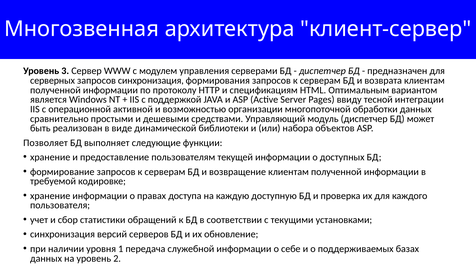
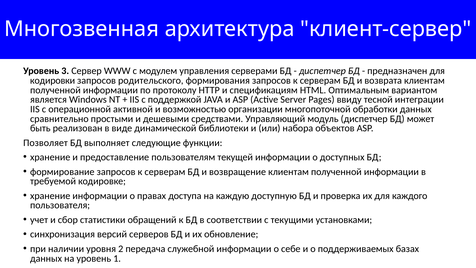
серверных: серверных -> кодировки (53, 81)
запросов синхронизация: синхронизация -> родительского (151, 81)
1: 1 -> 2 (121, 249)
2: 2 -> 1 (117, 258)
